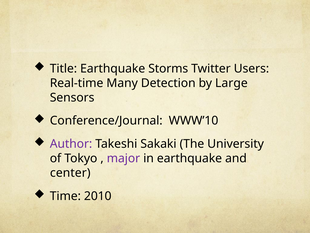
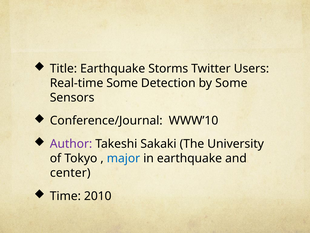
Real-time Many: Many -> Some (122, 83)
by Large: Large -> Some (231, 83)
major colour: purple -> blue (123, 158)
